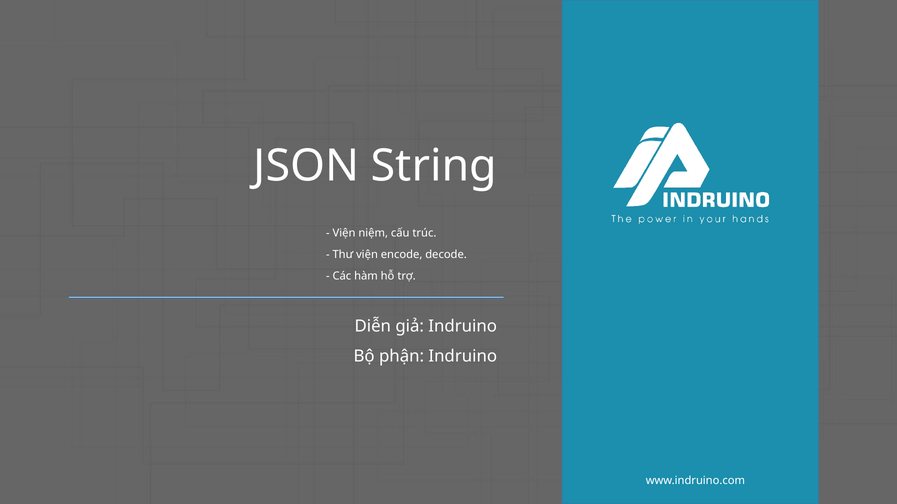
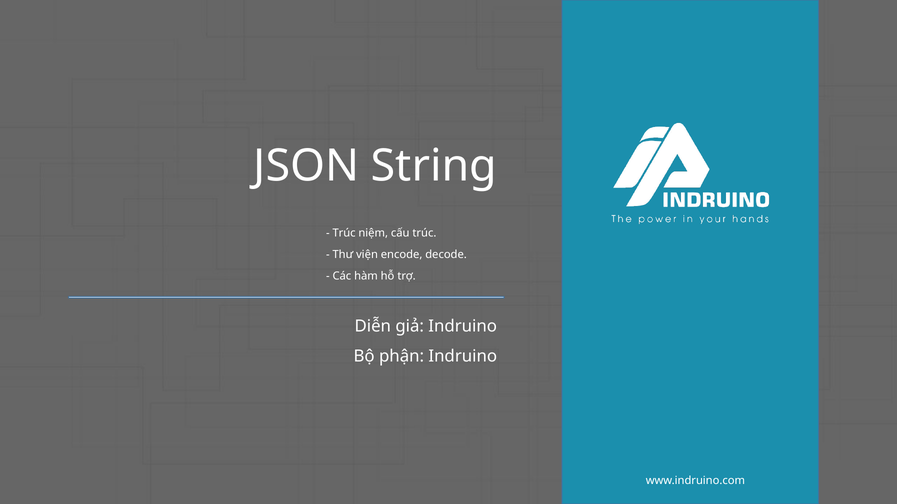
Viện: Viện -> Trúc (344, 233)
